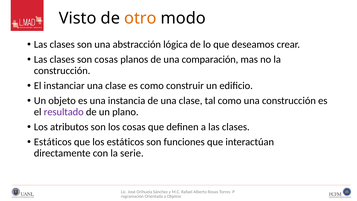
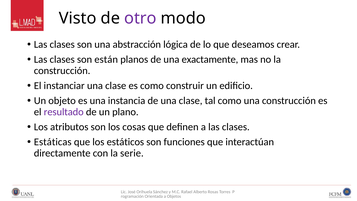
otro colour: orange -> purple (140, 18)
son cosas: cosas -> están (106, 59)
comparación: comparación -> exactamente (210, 59)
Estáticos: Estáticos -> Estáticas (53, 142)
